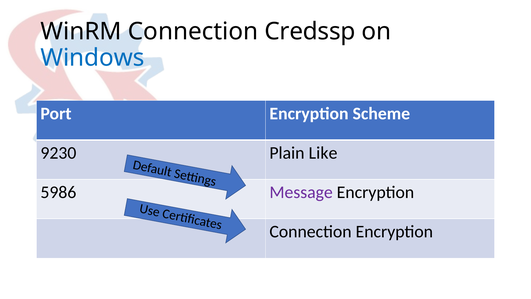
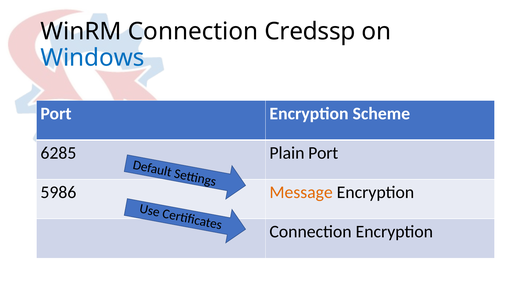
9230: 9230 -> 6285 (58, 153)
Plain Like: Like -> Port (323, 153)
Message colour: purple -> orange (301, 192)
